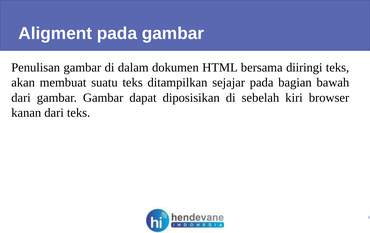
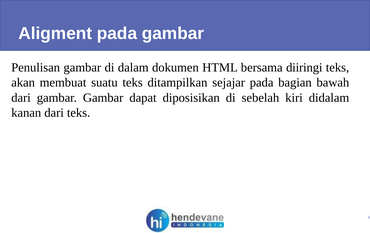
browser: browser -> didalam (329, 98)
